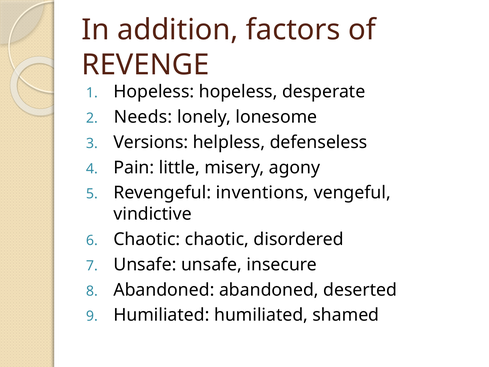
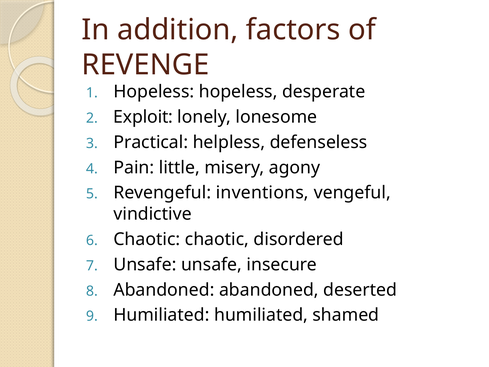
Needs: Needs -> Exploit (143, 117)
Versions: Versions -> Practical (151, 142)
